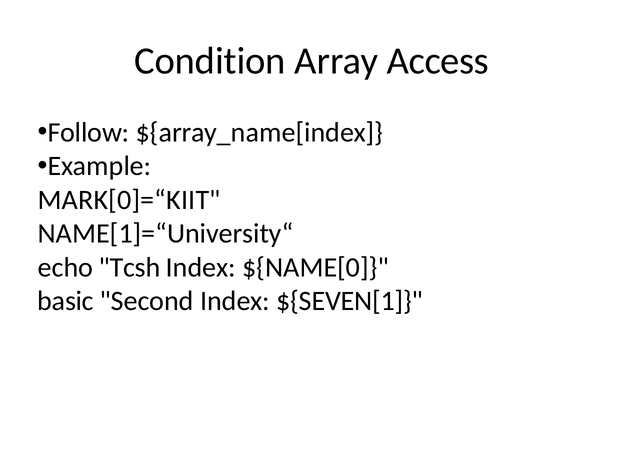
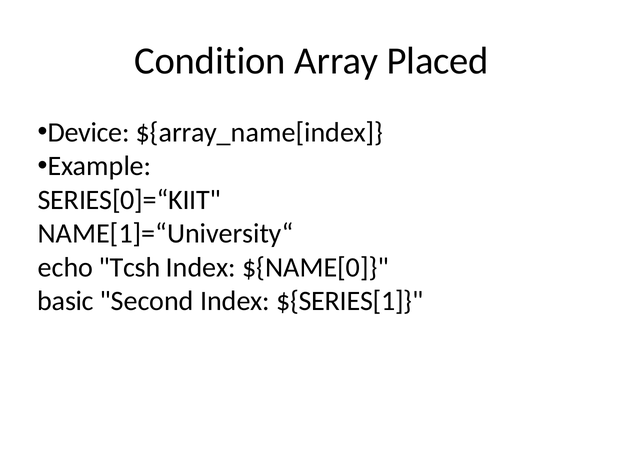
Access: Access -> Placed (438, 61)
Follow: Follow -> Device (89, 133)
MARK[0]=“KIIT: MARK[0]=“KIIT -> SERIES[0]=“KIIT (129, 200)
${SEVEN[1: ${SEVEN[1 -> ${SERIES[1 (350, 301)
